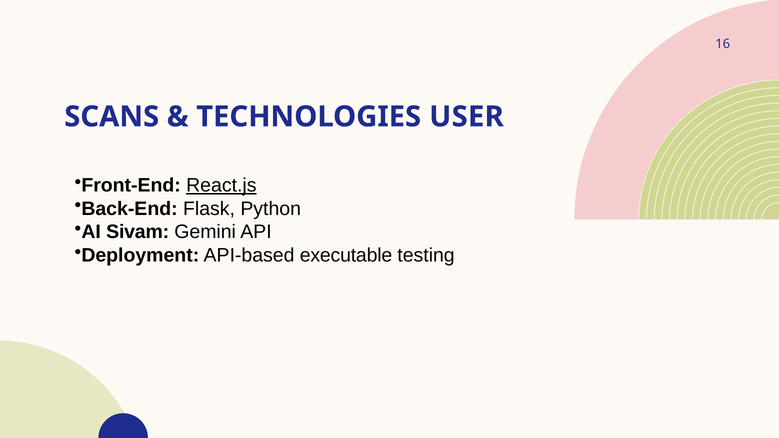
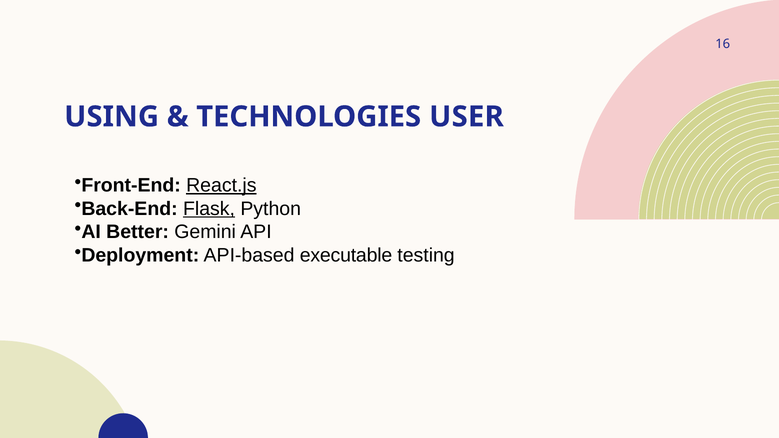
SCANS: SCANS -> USING (112, 117)
Flask underline: none -> present (209, 209)
Sivam: Sivam -> Better (138, 232)
